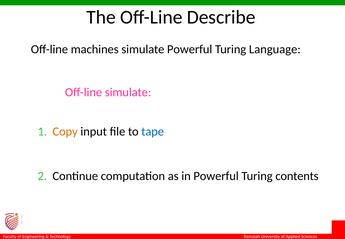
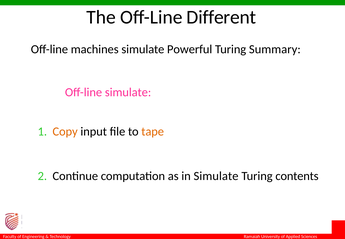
Describe: Describe -> Different (221, 17)
Language: Language -> Summary (275, 49)
tape colour: blue -> orange (153, 131)
in Powerful: Powerful -> Simulate (216, 176)
